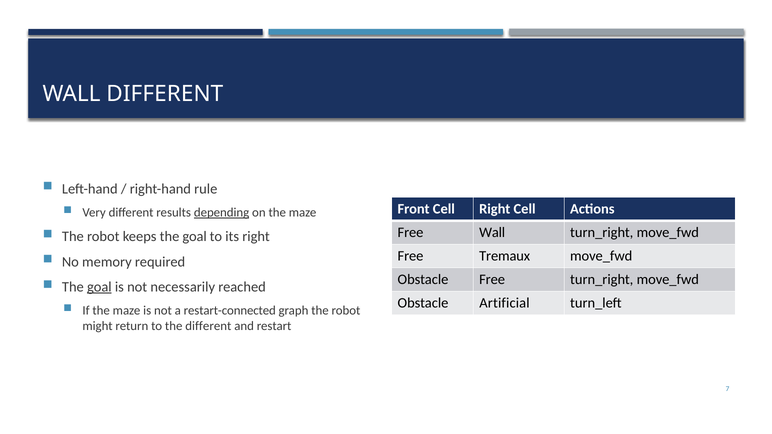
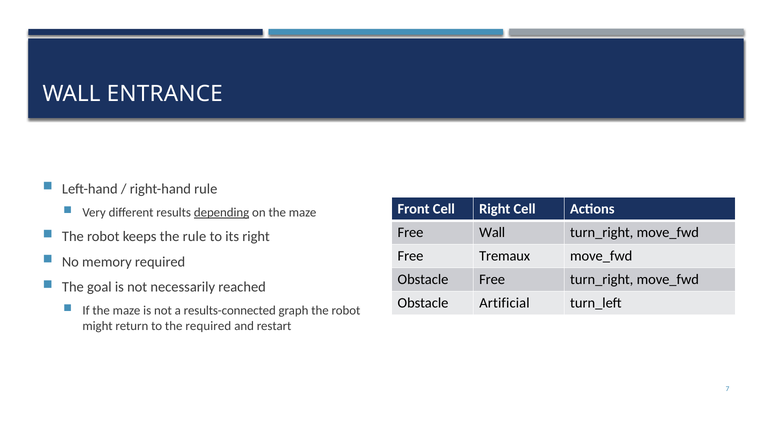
WALL DIFFERENT: DIFFERENT -> ENTRANCE (165, 94)
keeps the goal: goal -> rule (194, 237)
goal underline: present -> none (99, 287)
restart-connected: restart-connected -> results-connected (230, 311)
the different: different -> required (208, 326)
